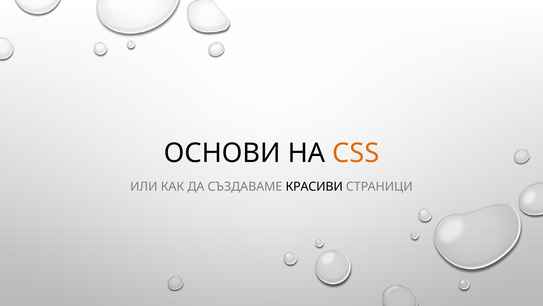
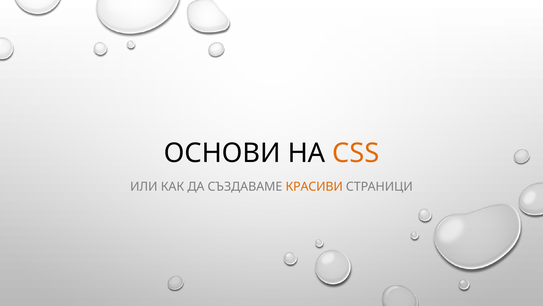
КРАСИВИ colour: black -> orange (314, 186)
